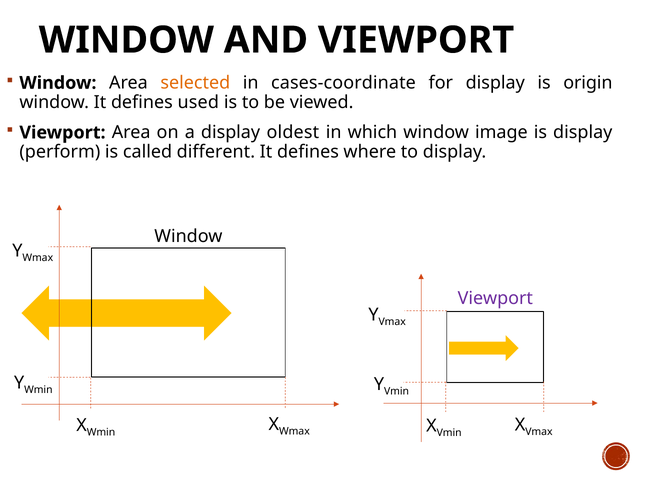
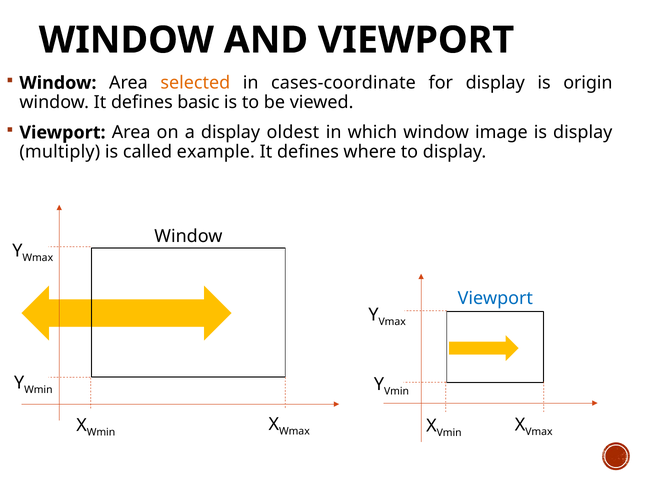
used: used -> basic (198, 102)
perform: perform -> multiply (60, 152)
different: different -> example (216, 152)
Viewport colour: purple -> blue (495, 298)
